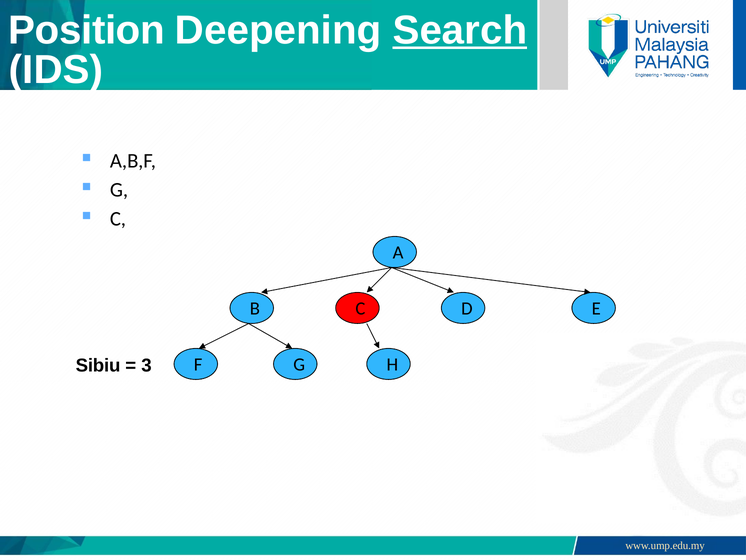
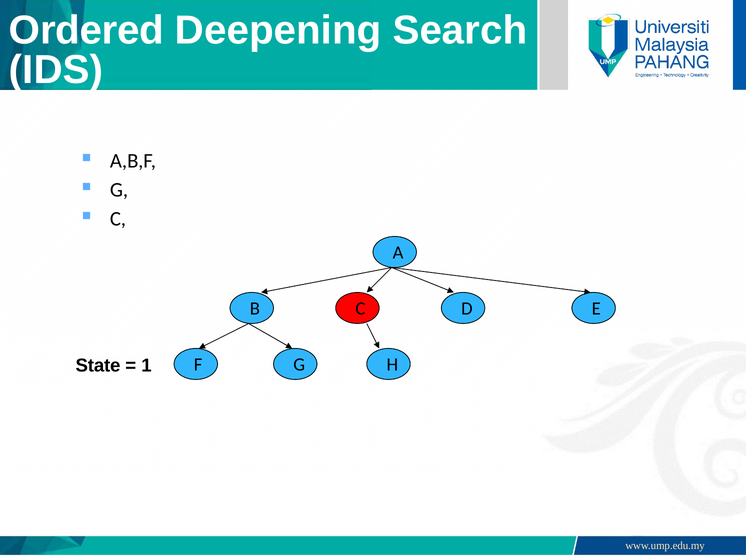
Position: Position -> Ordered (87, 30)
Search underline: present -> none (460, 30)
Sibiu: Sibiu -> State (98, 365)
3: 3 -> 1 (147, 365)
